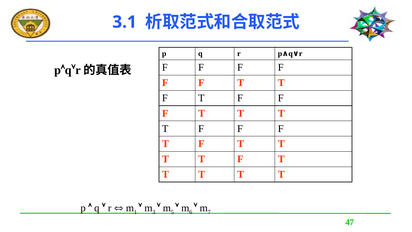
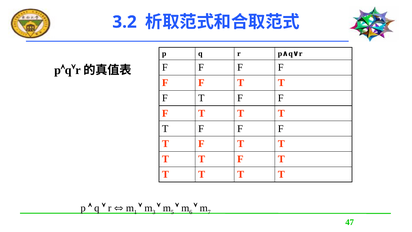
3.1: 3.1 -> 3.2 (125, 22)
